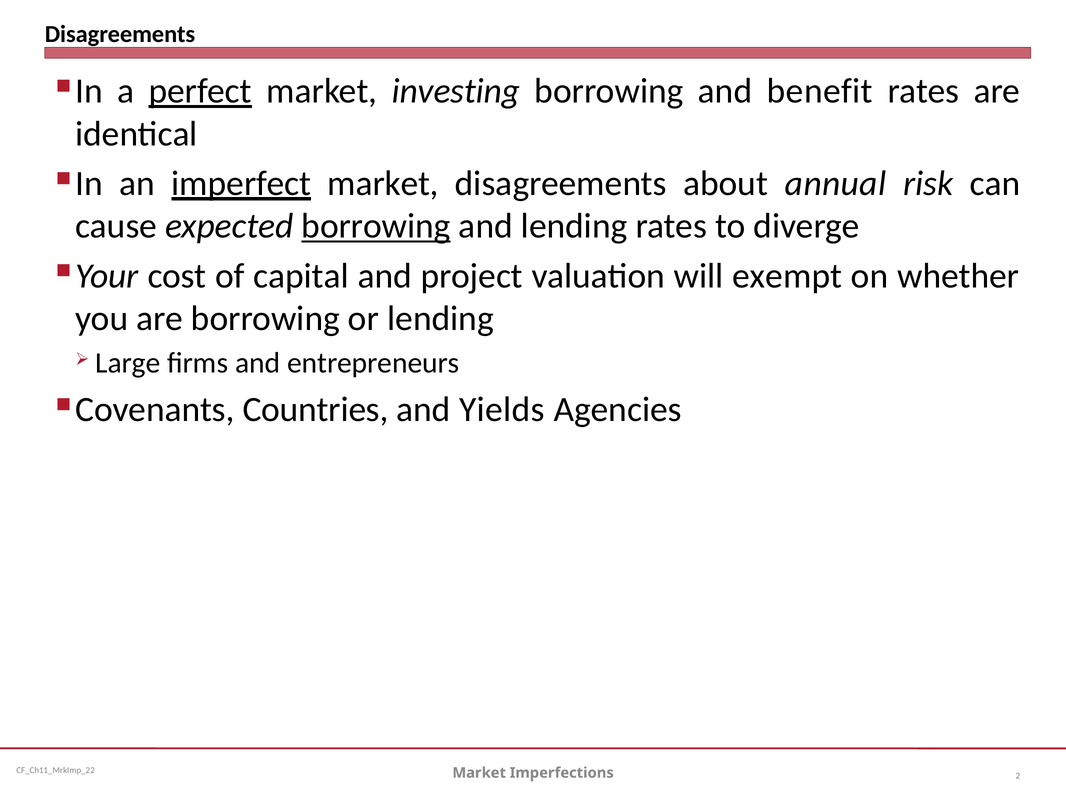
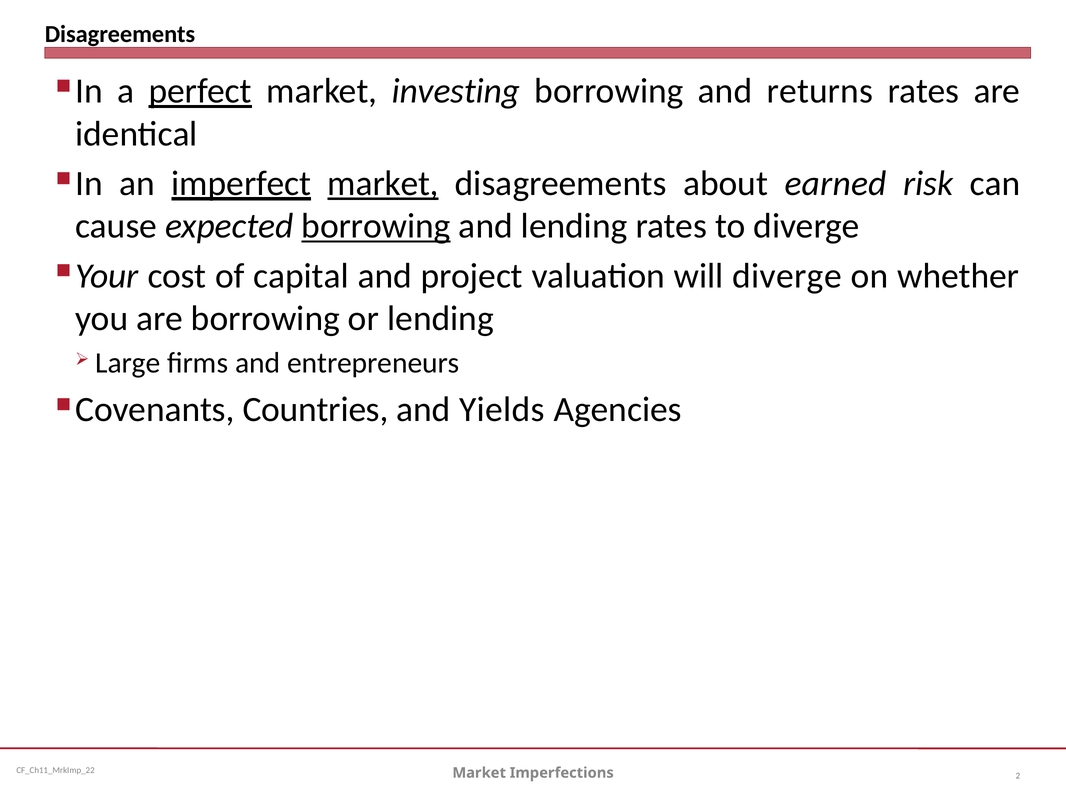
benefit: benefit -> returns (820, 91)
market underline: none -> present (383, 184)
annual: annual -> earned (836, 184)
will exempt: exempt -> diverge (787, 276)
